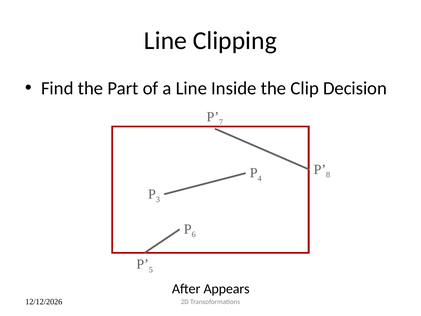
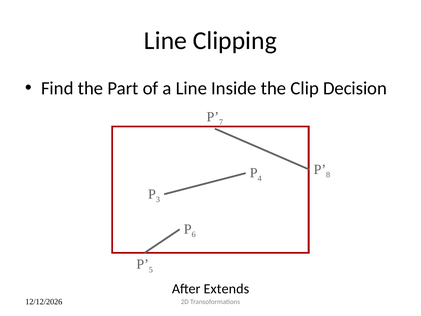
Appears: Appears -> Extends (226, 289)
